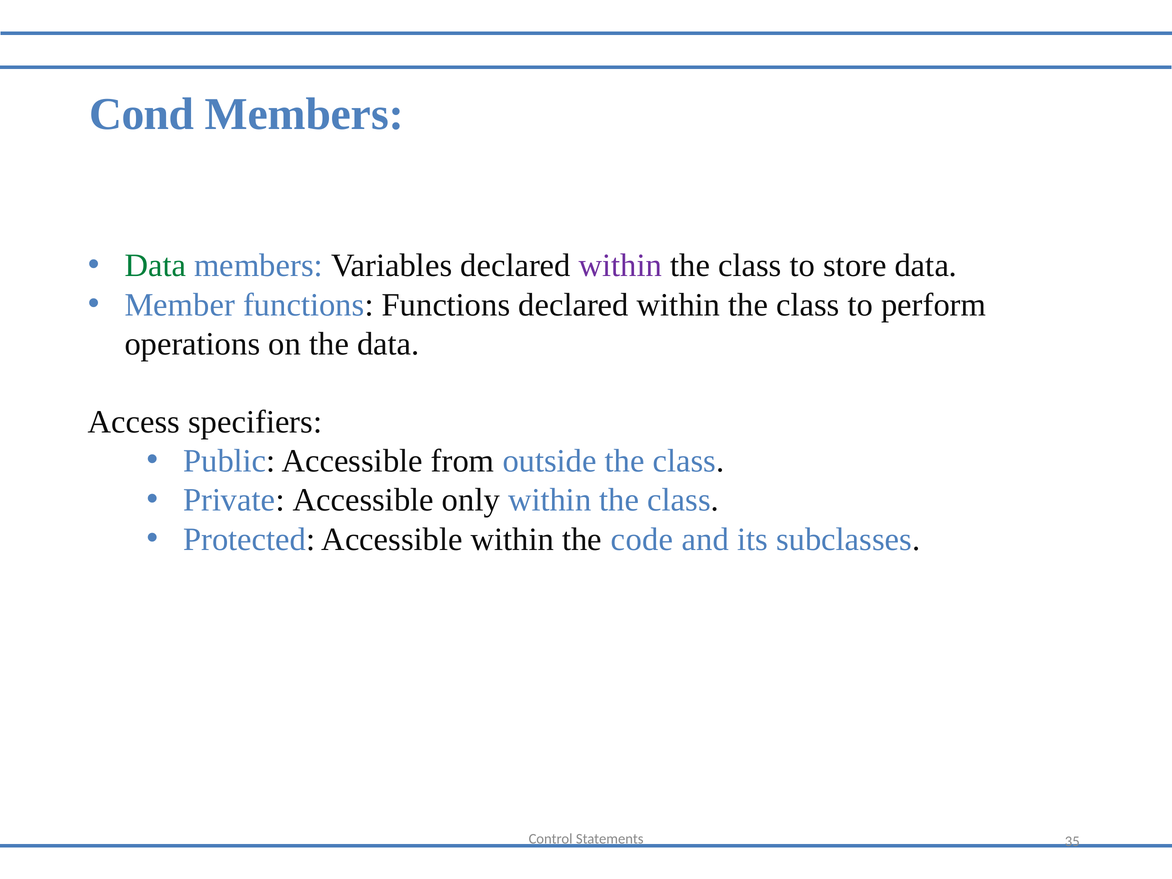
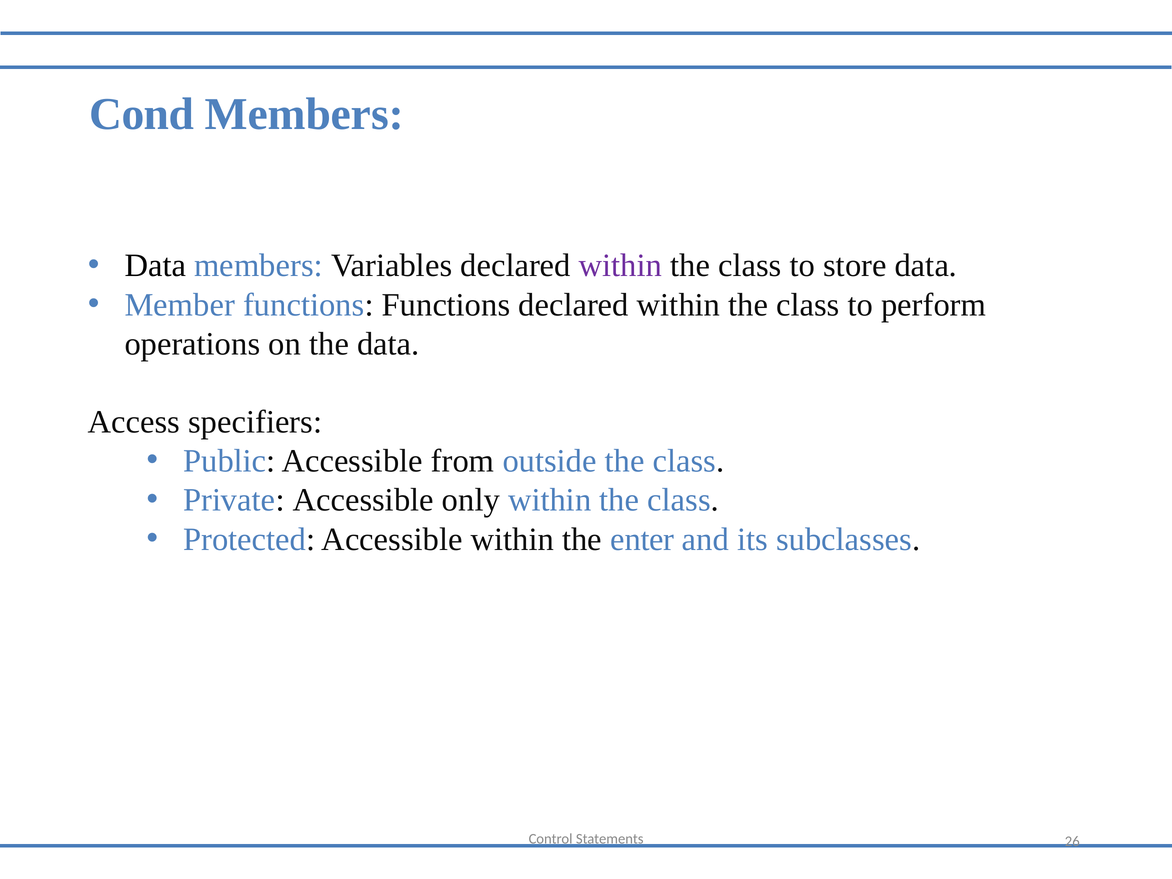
Data colour: green -> black (155, 266)
code: code -> enter (642, 539)
35: 35 -> 26 (1072, 842)
